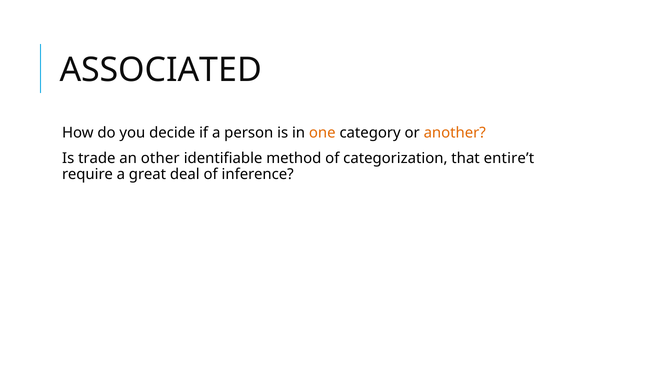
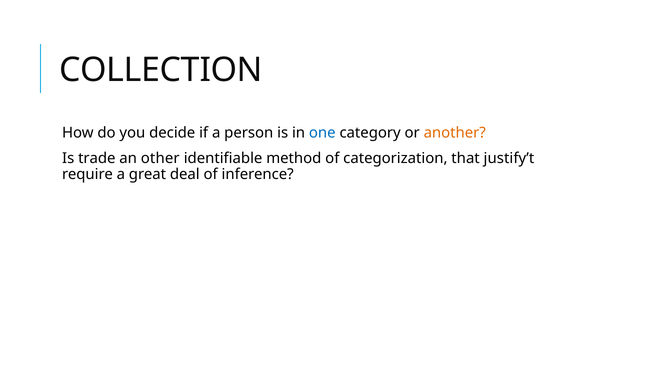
ASSOCIATED: ASSOCIATED -> COLLECTION (161, 70)
one colour: orange -> blue (322, 133)
entire’t: entire’t -> justify’t (509, 158)
